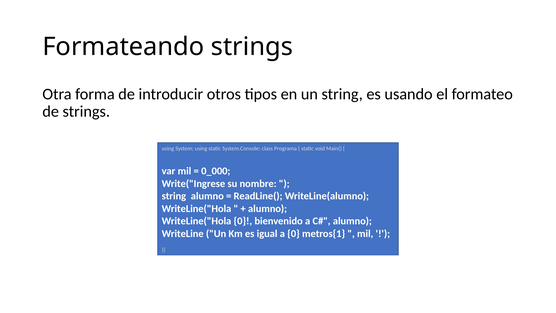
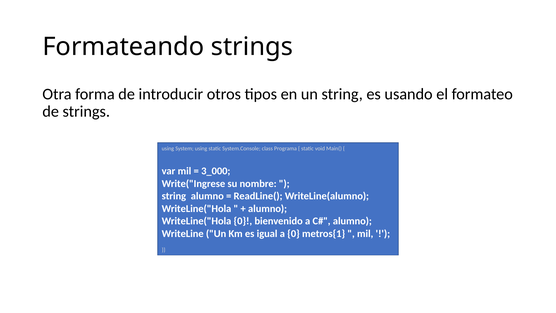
0_000: 0_000 -> 3_000 (216, 171)
